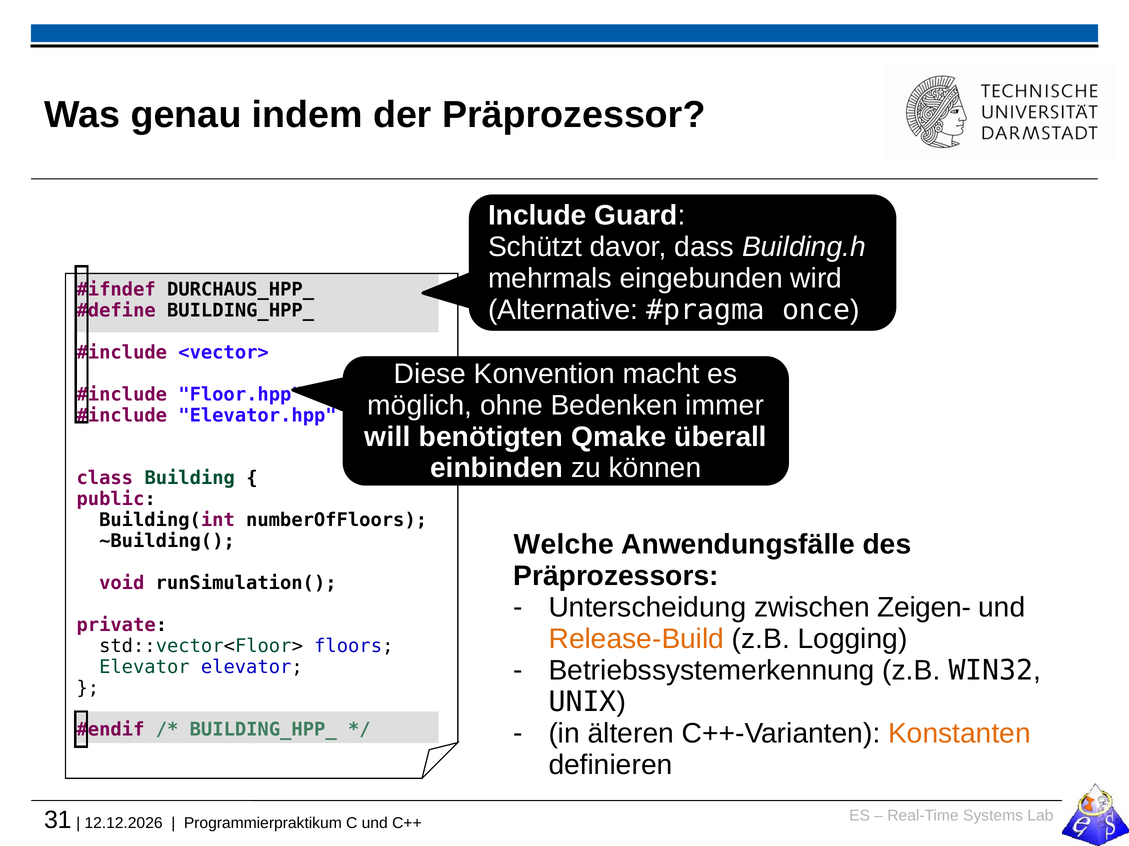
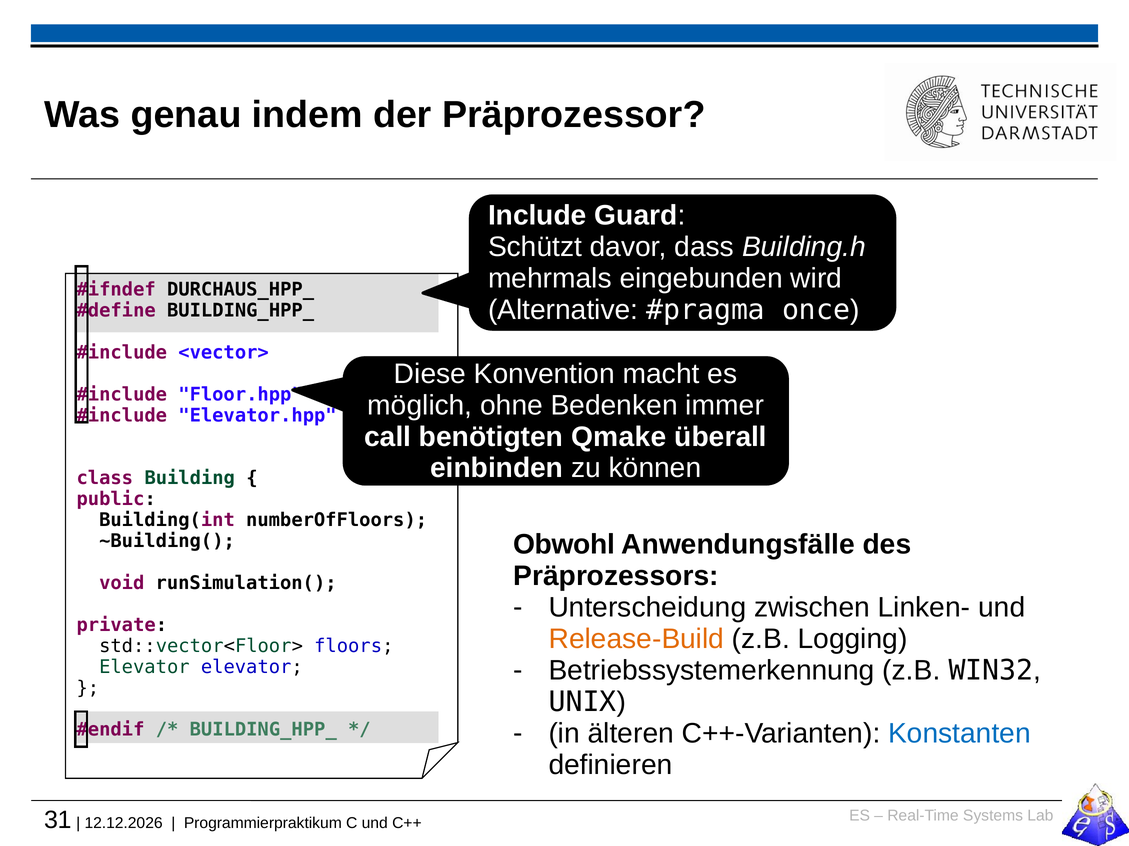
will: will -> call (388, 437)
Welche: Welche -> Obwohl (564, 545)
Zeigen-: Zeigen- -> Linken- (924, 608)
Konstanten colour: orange -> blue (959, 734)
